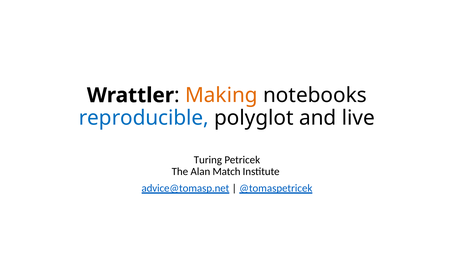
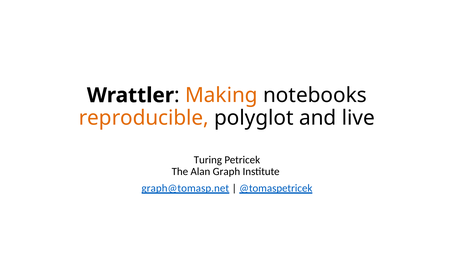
reproducible colour: blue -> orange (144, 118)
Match: Match -> Graph (226, 171)
advice@tomasp.net: advice@tomasp.net -> graph@tomasp.net (185, 188)
